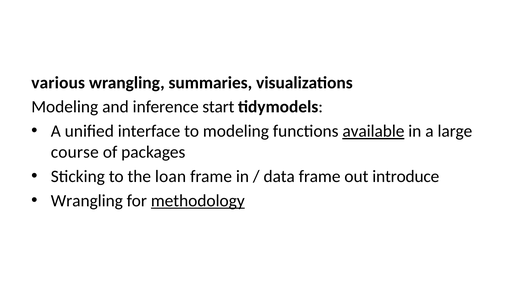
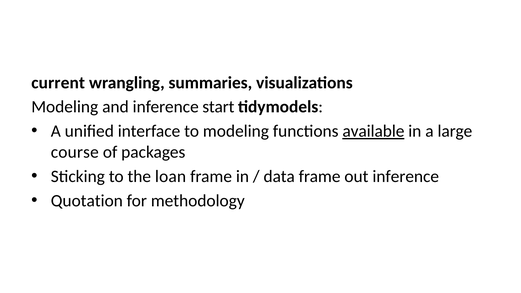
various: various -> current (58, 83)
out introduce: introduce -> inference (406, 176)
Wrangling: Wrangling -> Quotation (87, 201)
methodology underline: present -> none (198, 201)
